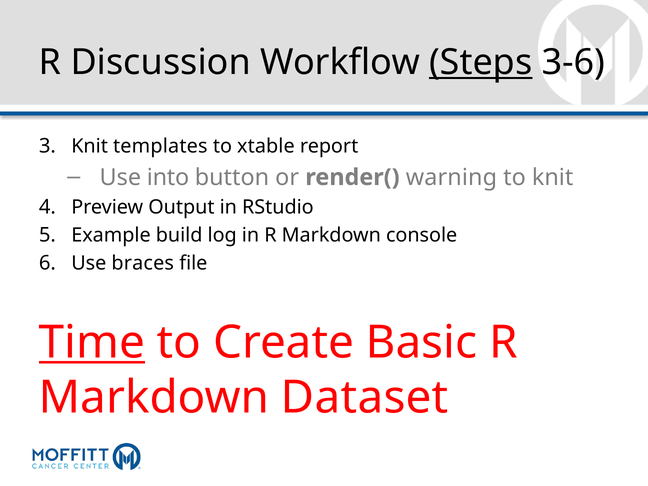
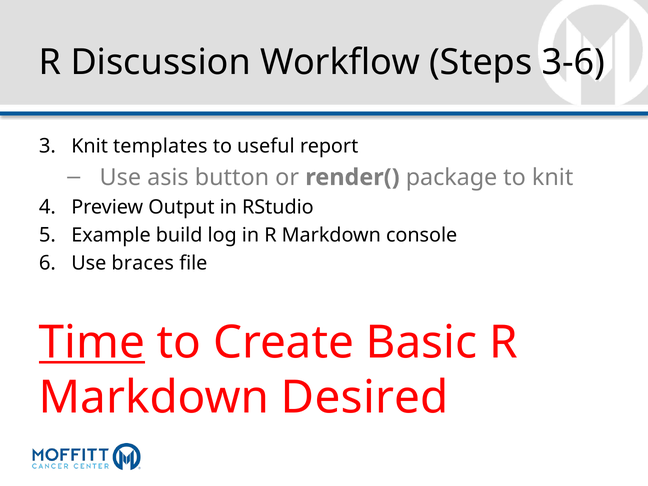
Steps underline: present -> none (481, 62)
xtable: xtable -> useful (266, 146)
into: into -> asis (168, 177)
warning: warning -> package (452, 177)
Dataset: Dataset -> Desired (365, 398)
